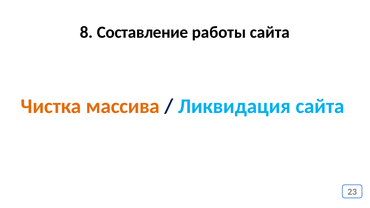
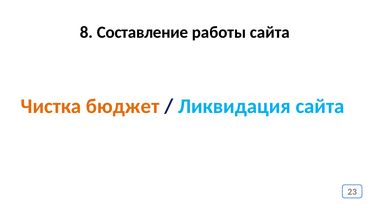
массива: массива -> бюджет (123, 106)
